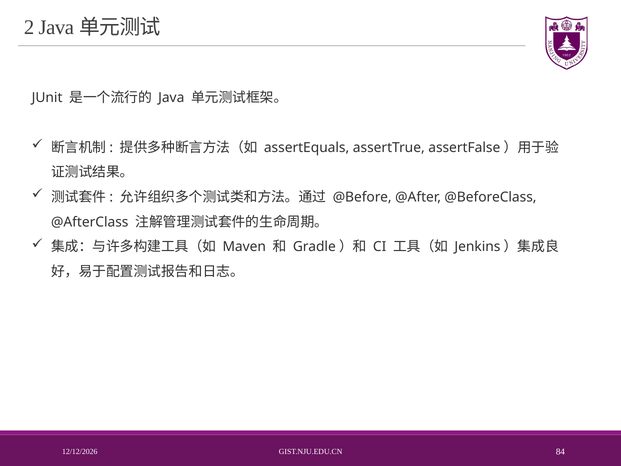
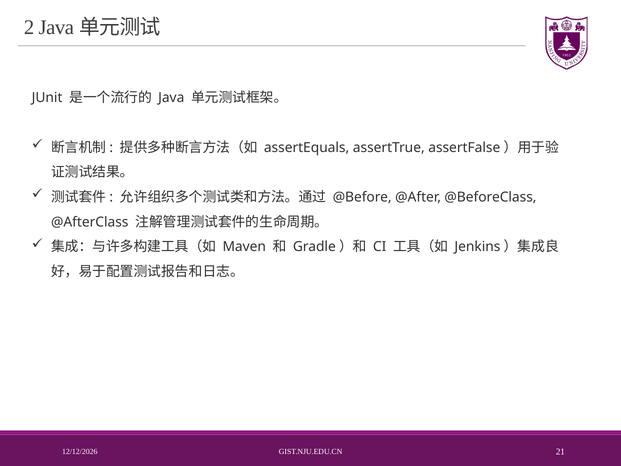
84: 84 -> 21 (560, 452)
